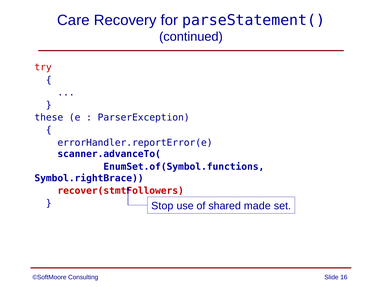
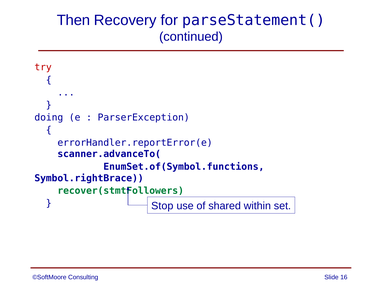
Care: Care -> Then (73, 20)
these: these -> doing (49, 117)
recover(stmtFollowers colour: red -> green (121, 190)
made: made -> within (257, 206)
